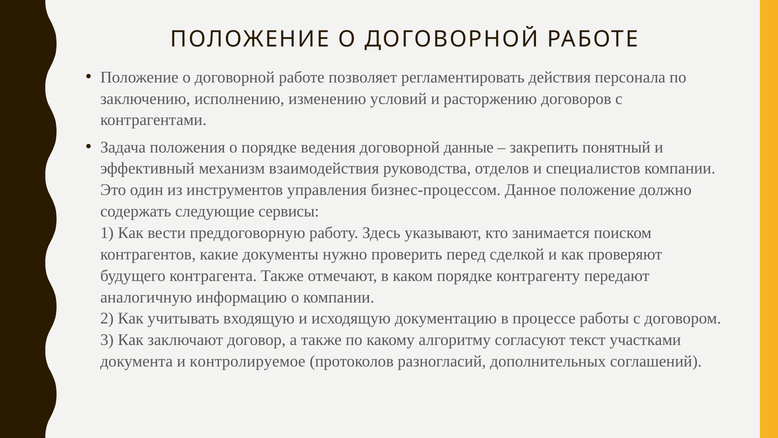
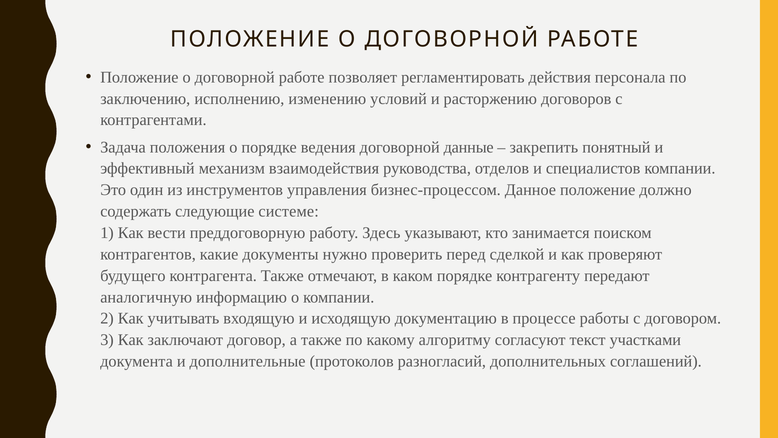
сервисы: сервисы -> системе (289, 211)
контролируемое: контролируемое -> дополнительные (248, 361)
